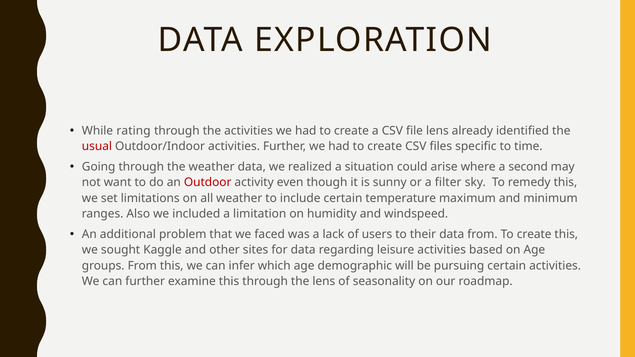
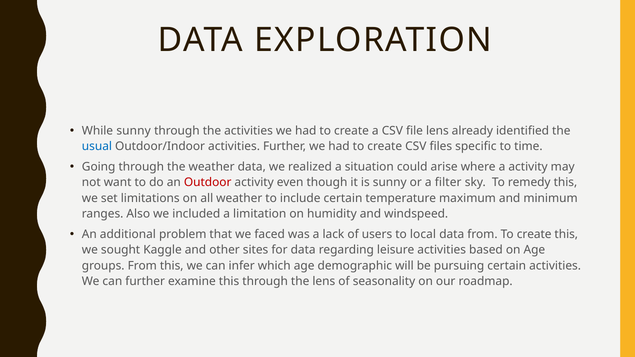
While rating: rating -> sunny (134, 131)
usual colour: red -> blue (97, 147)
a second: second -> activity (528, 167)
their: their -> local (423, 234)
